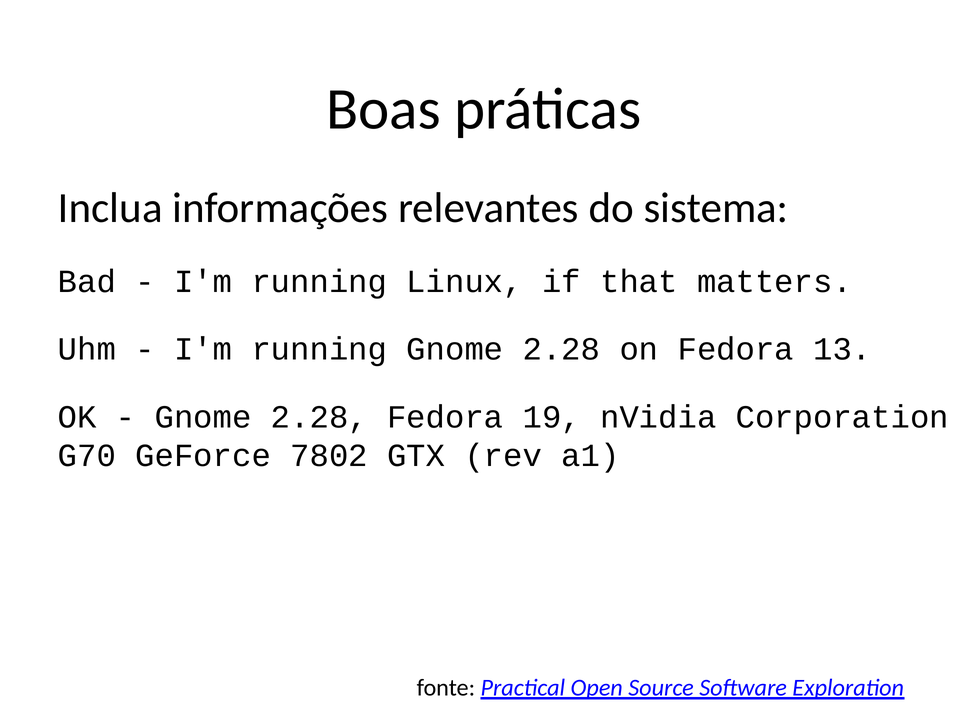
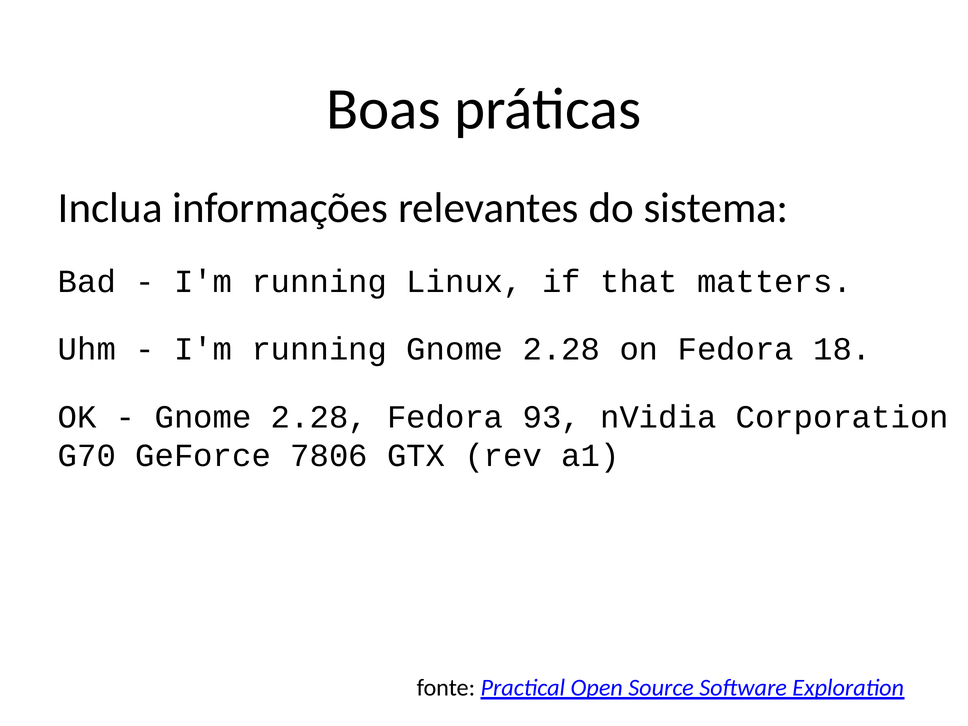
13: 13 -> 18 (842, 349)
19: 19 -> 93 (552, 417)
7802: 7802 -> 7806 (329, 456)
